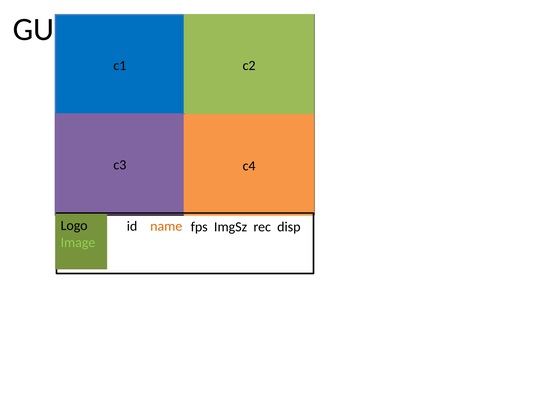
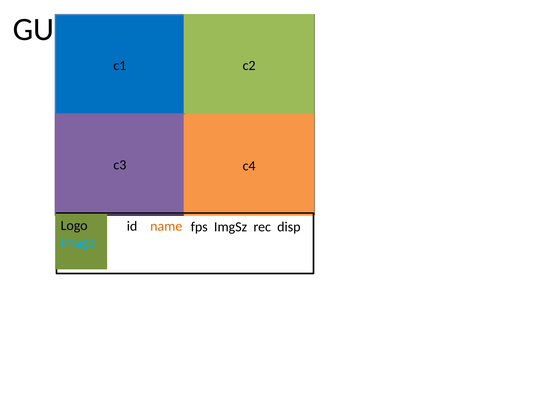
Image colour: light green -> light blue (78, 243)
